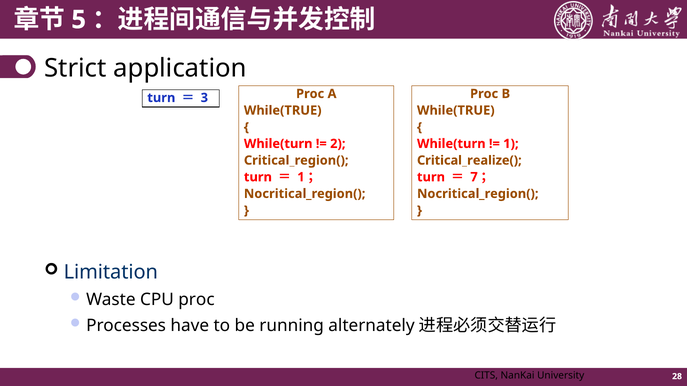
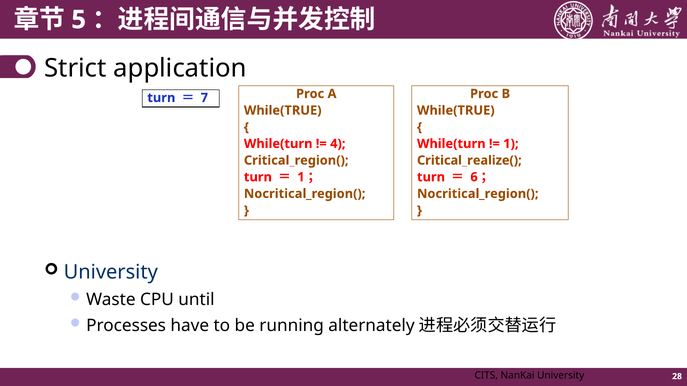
3: 3 -> 7 (204, 98)
2: 2 -> 4 (338, 144)
7: 7 -> 6 (474, 177)
Limitation: Limitation -> University (111, 272)
CPU proc: proc -> until (196, 300)
